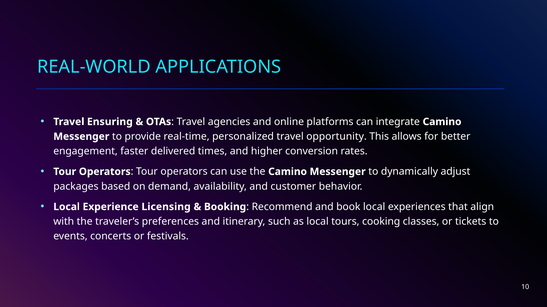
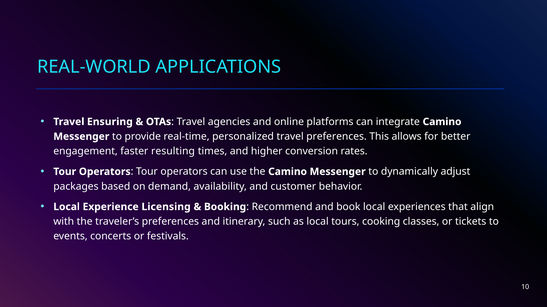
travel opportunity: opportunity -> preferences (337, 137)
delivered: delivered -> resulting (173, 152)
